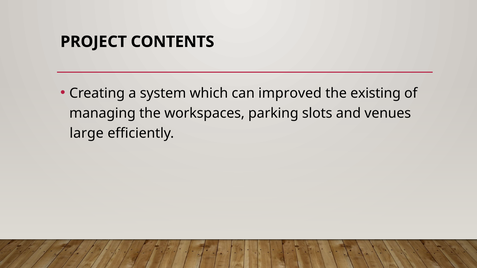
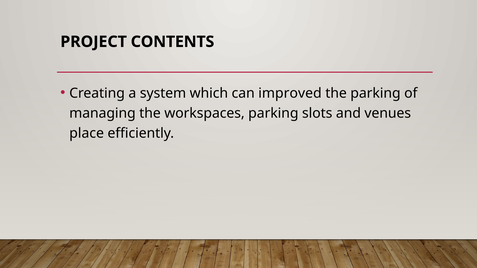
the existing: existing -> parking (376, 93)
large: large -> place (87, 133)
